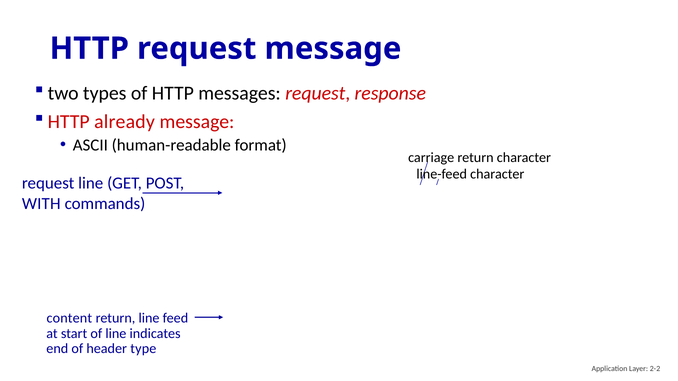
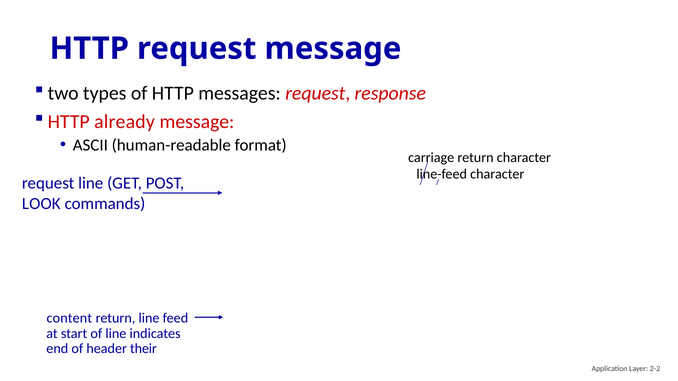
WITH: WITH -> LOOK (41, 204)
type: type -> their (144, 349)
